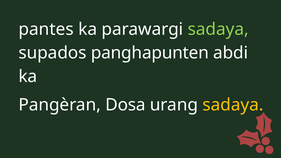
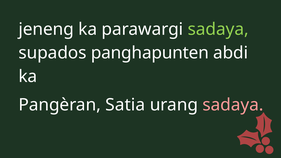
pantes: pantes -> jeneng (46, 29)
Dosa: Dosa -> Satia (125, 105)
sadaya colour: yellow -> pink (233, 105)
